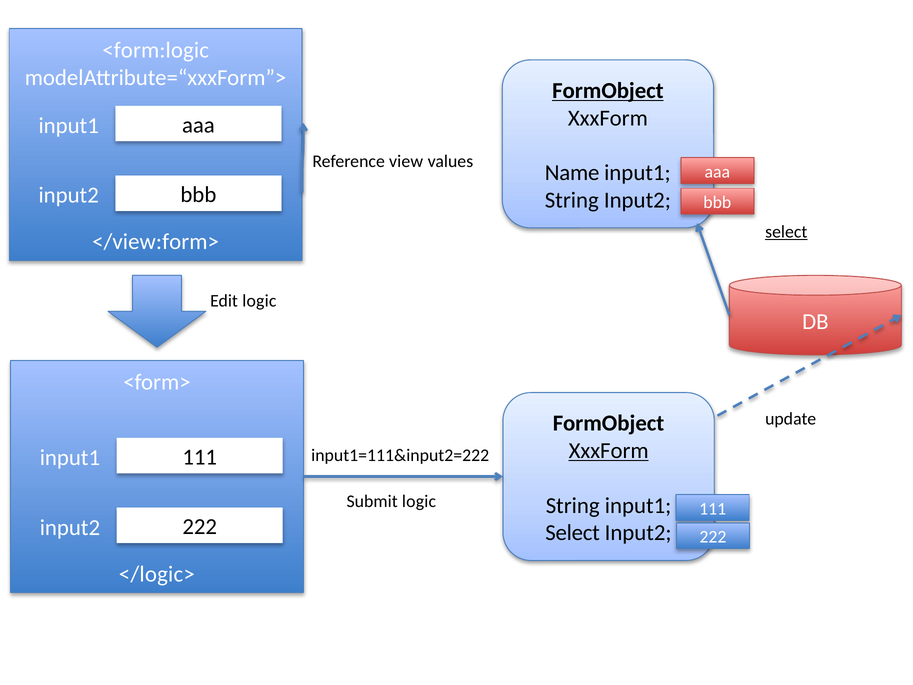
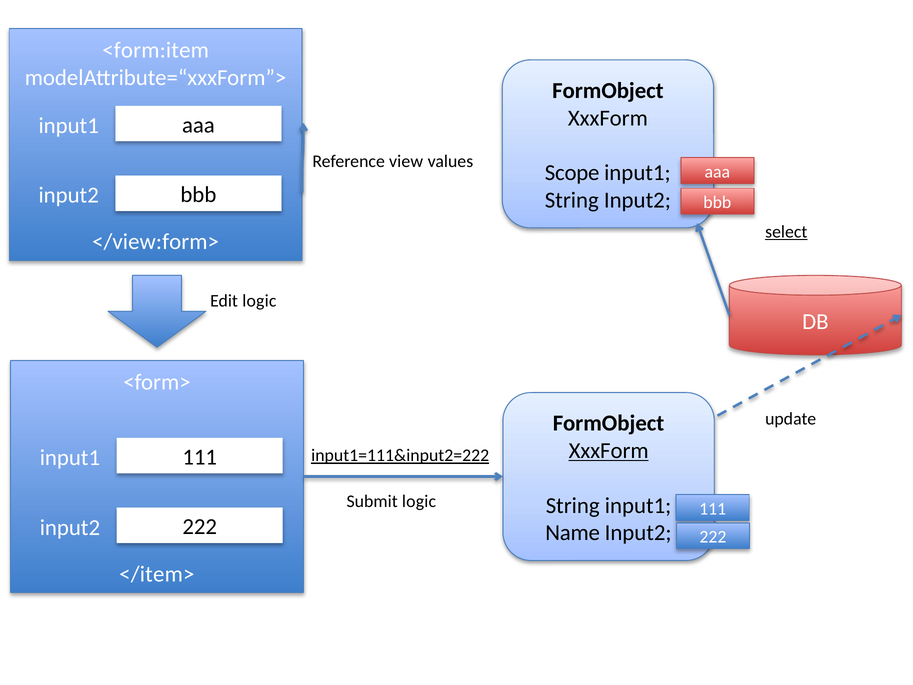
<form:logic: <form:logic -> <form:item (156, 50)
FormObject underline: present -> none (608, 91)
Name: Name -> Scope (572, 173)
input1=111&input2=222 underline: none -> present (400, 455)
Select: Select -> Name (573, 533)
</logic>: </logic> -> </item> (157, 574)
